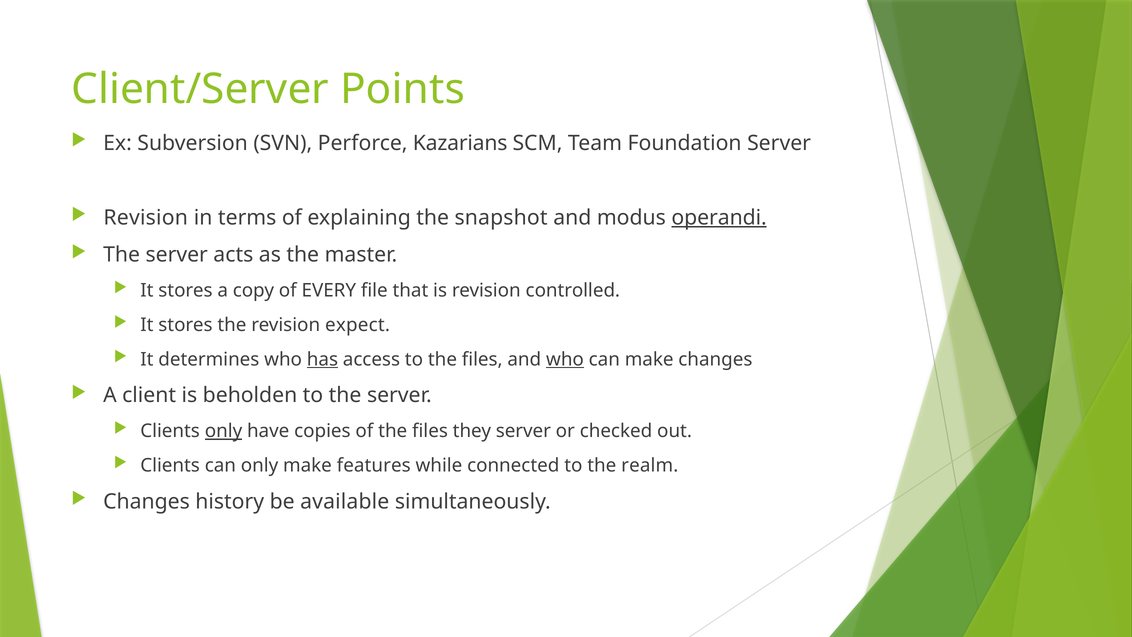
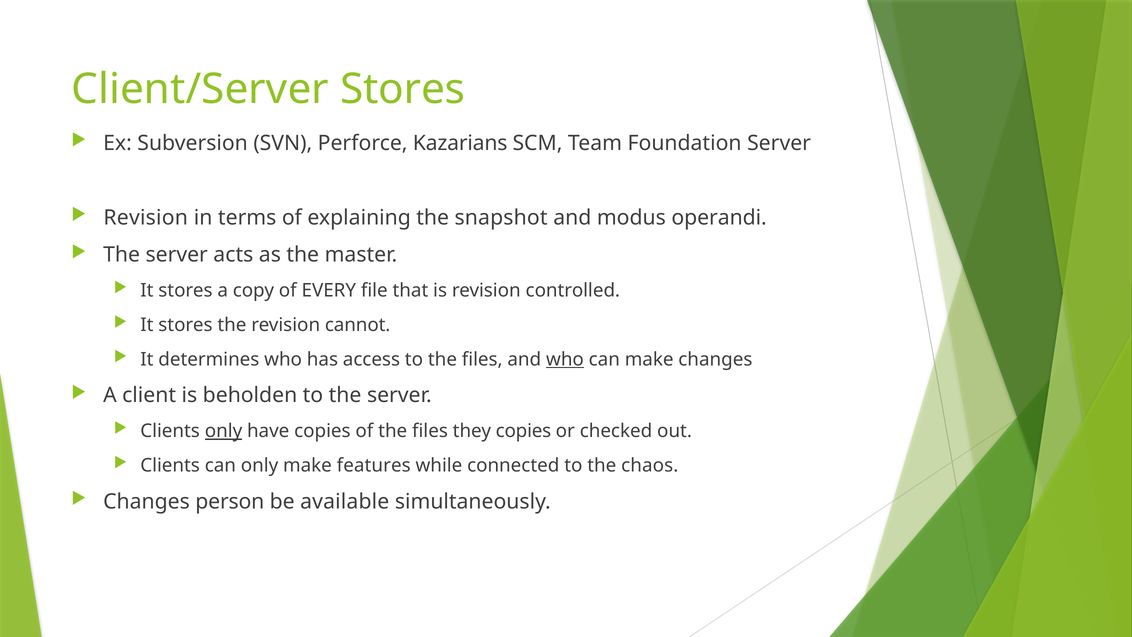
Client/Server Points: Points -> Stores (403, 89)
operandi underline: present -> none (719, 218)
expect: expect -> cannot (358, 325)
has underline: present -> none (322, 359)
they server: server -> copies (523, 431)
realm: realm -> chaos (650, 465)
history: history -> person (230, 501)
